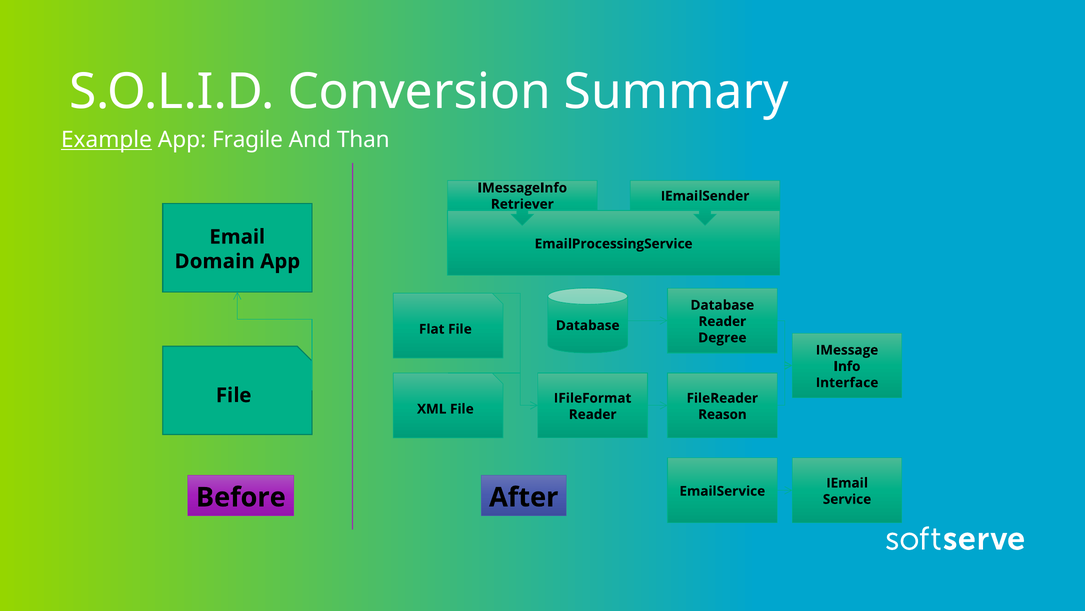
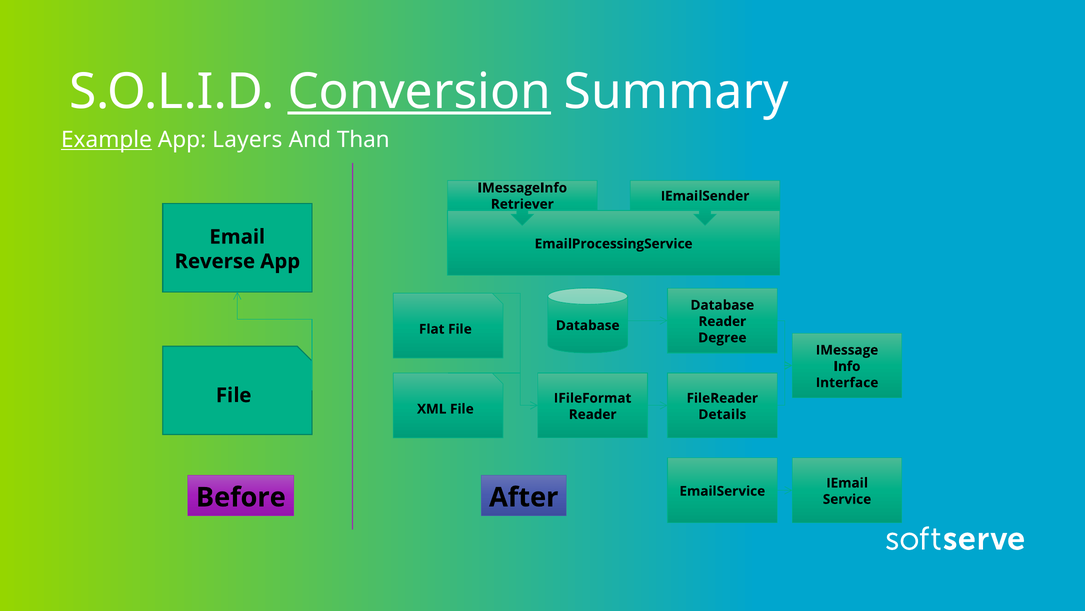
Conversion underline: none -> present (419, 92)
Fragile: Fragile -> Layers (247, 140)
Domain: Domain -> Reverse (215, 261)
Reason: Reason -> Details (722, 414)
